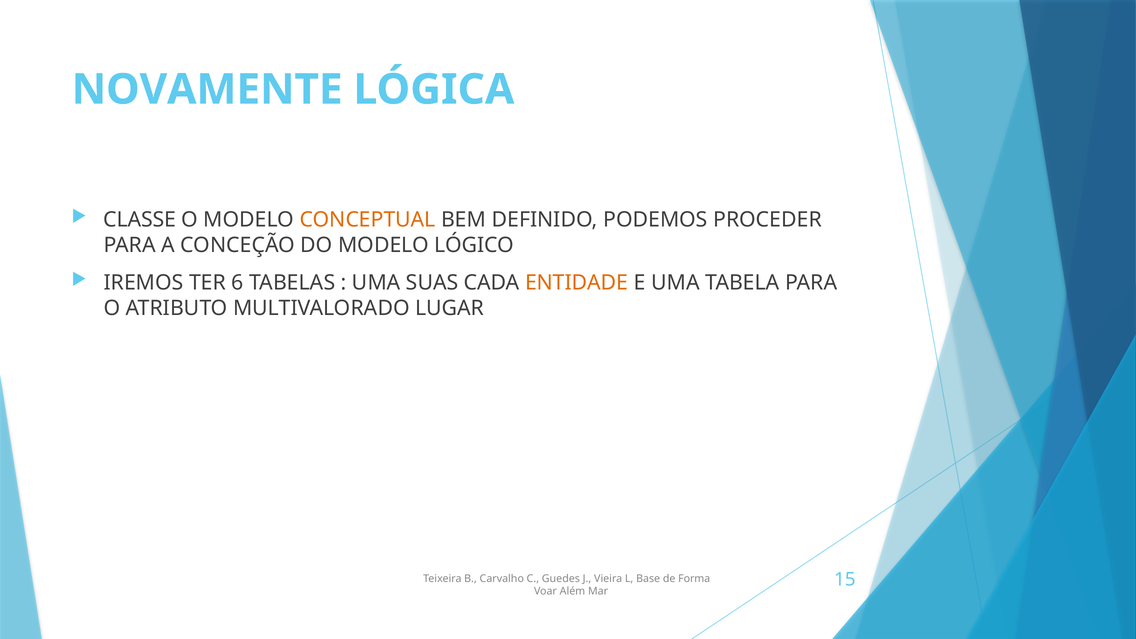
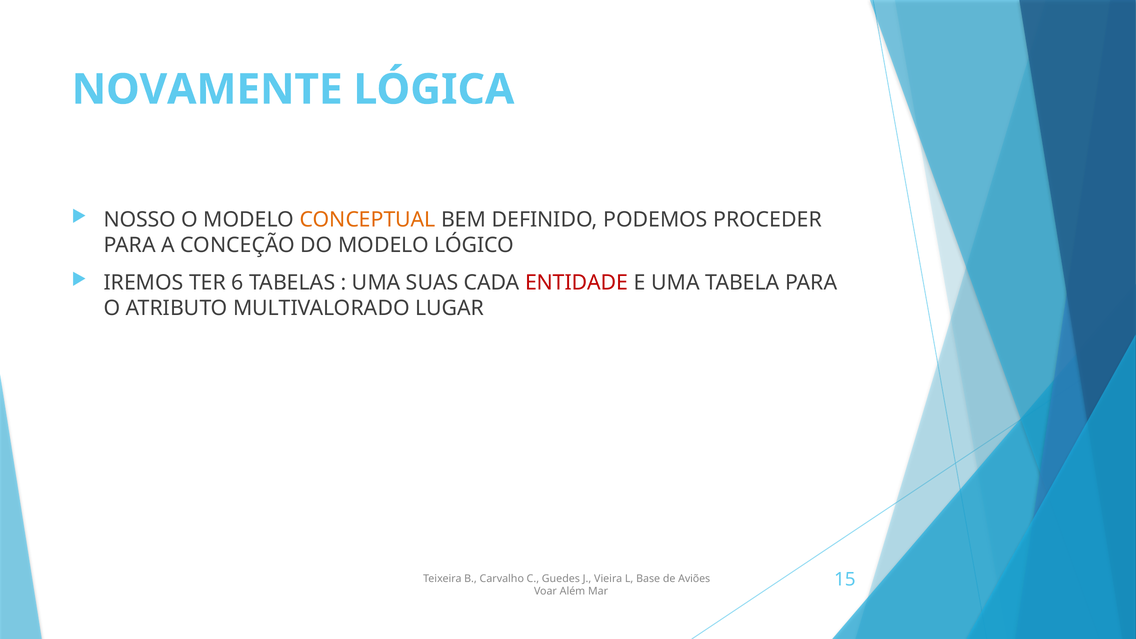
CLASSE: CLASSE -> NOSSO (140, 220)
ENTIDADE colour: orange -> red (577, 283)
Forma: Forma -> Aviões (694, 579)
